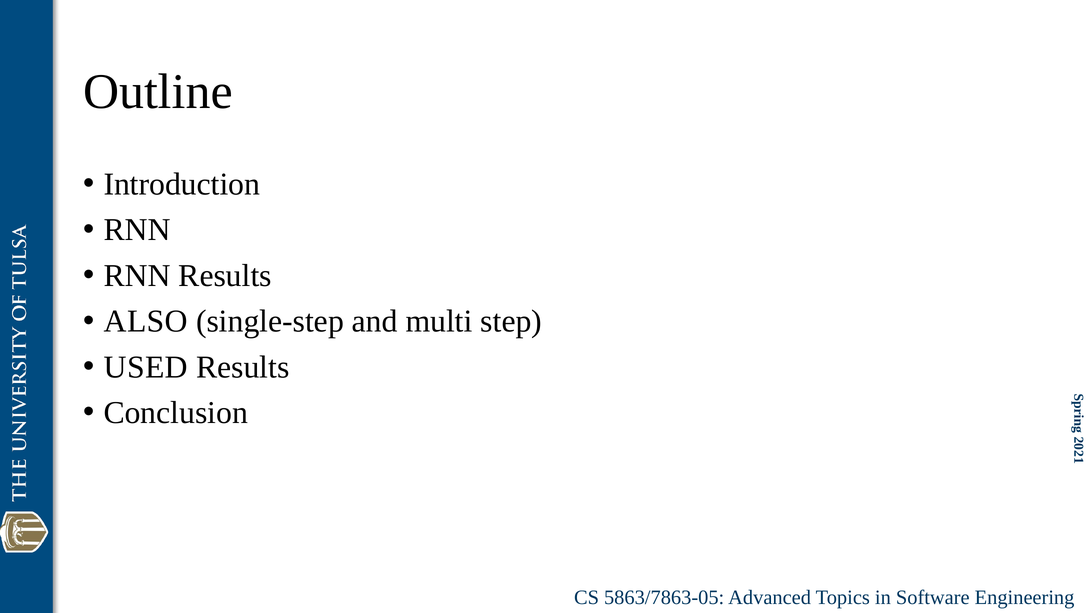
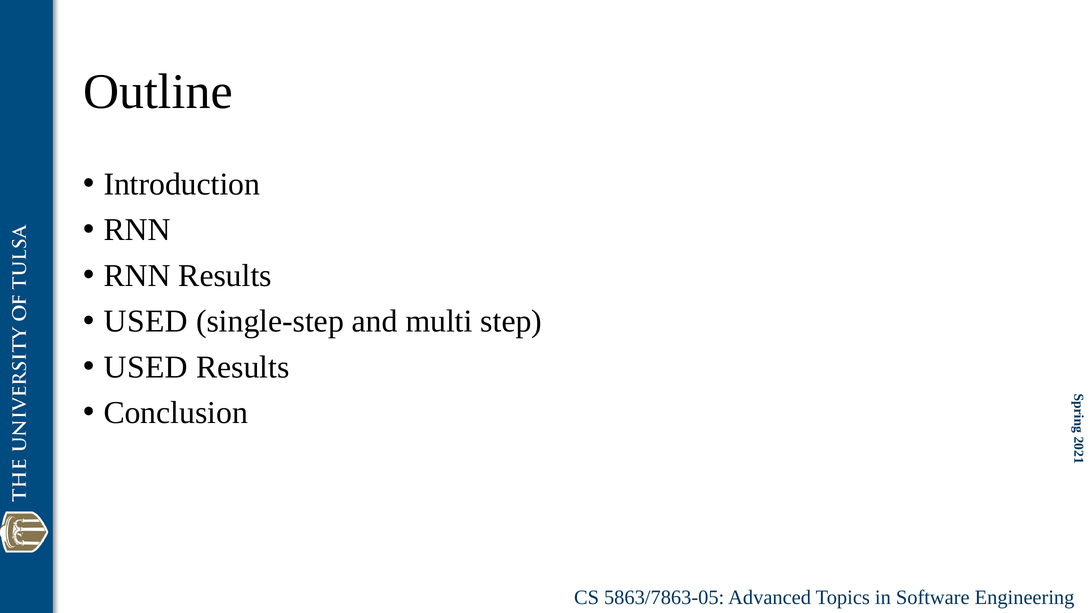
ALSO: ALSO -> USED (146, 321)
